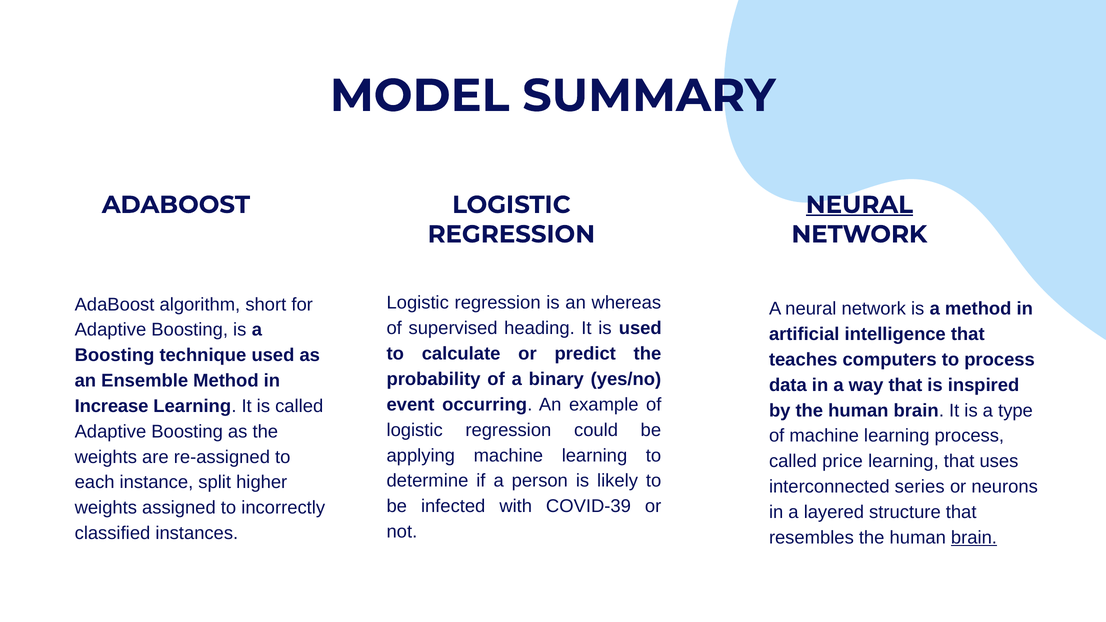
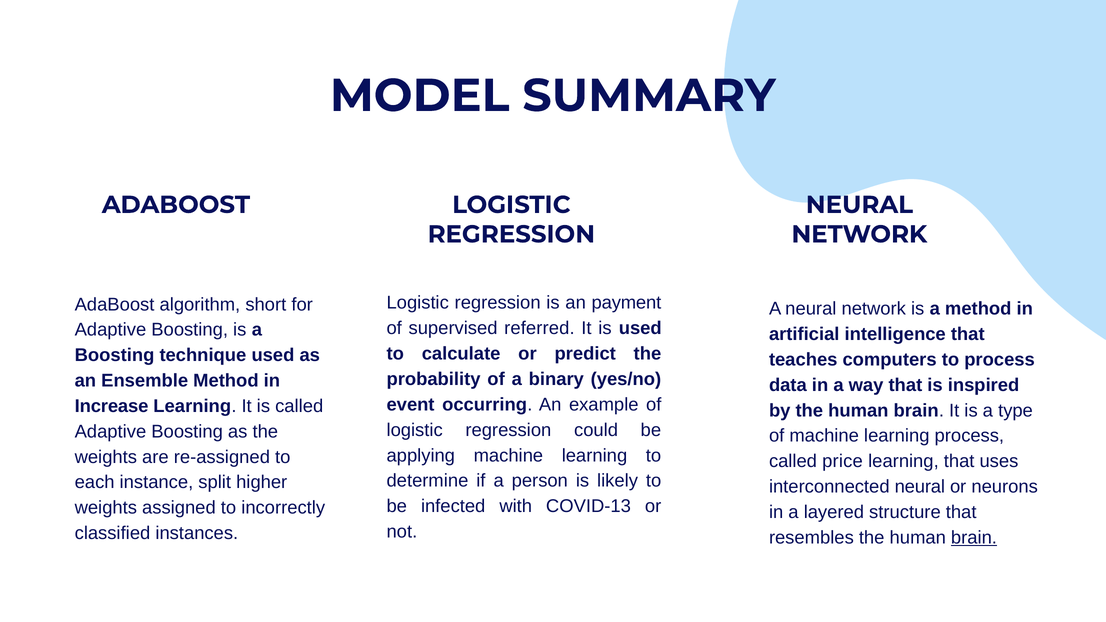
NEURAL underline: present -> none (859, 205)
whereas: whereas -> payment (626, 303)
heading: heading -> referred (539, 328)
interconnected series: series -> neural (920, 487)
COVID-39: COVID-39 -> COVID-13 (588, 506)
